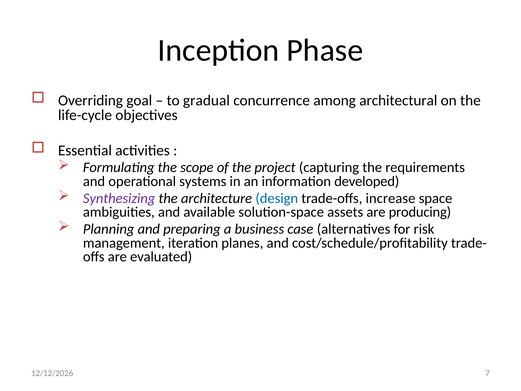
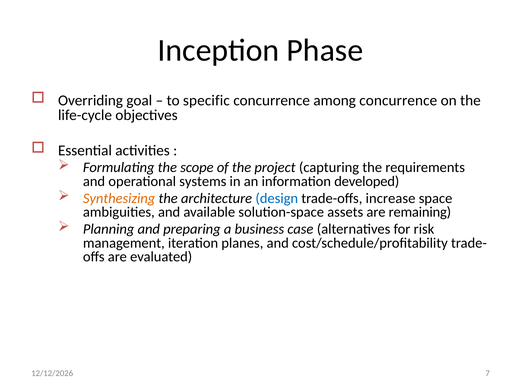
gradual: gradual -> specific (206, 100)
among architectural: architectural -> concurrence (398, 100)
Synthesizing colour: purple -> orange (119, 198)
producing: producing -> remaining (420, 212)
